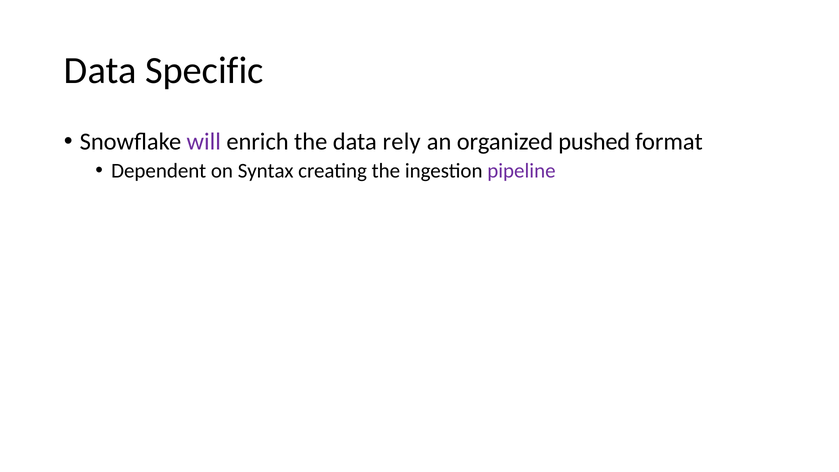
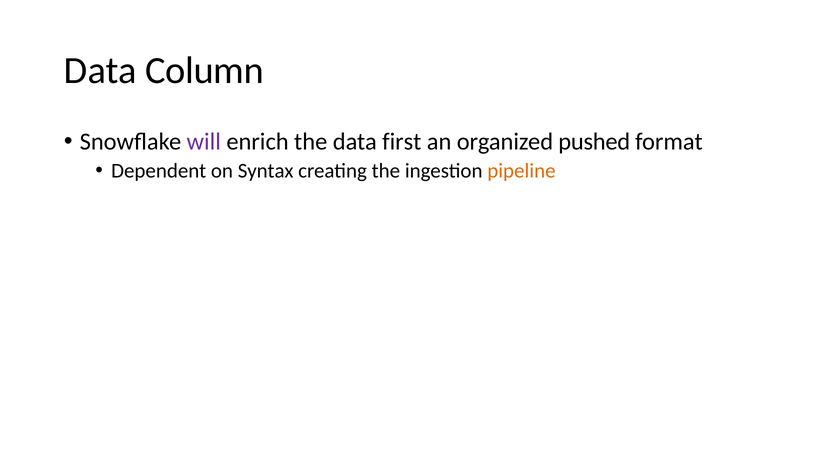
Specific: Specific -> Column (205, 71)
rely: rely -> first (402, 142)
pipeline colour: purple -> orange (521, 171)
